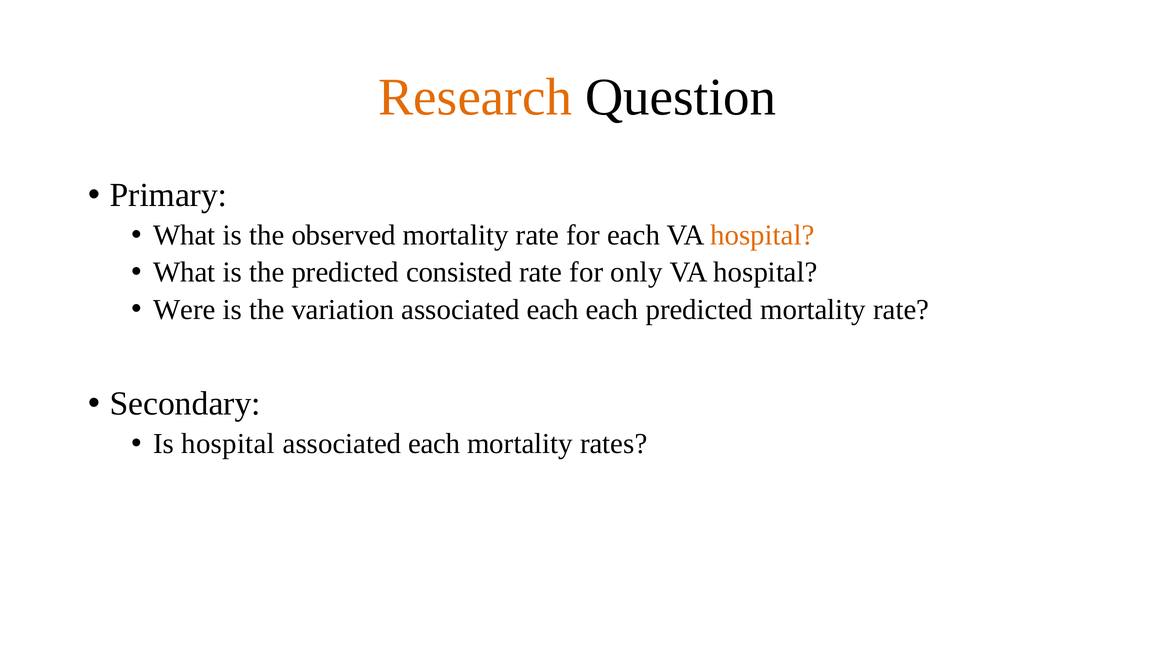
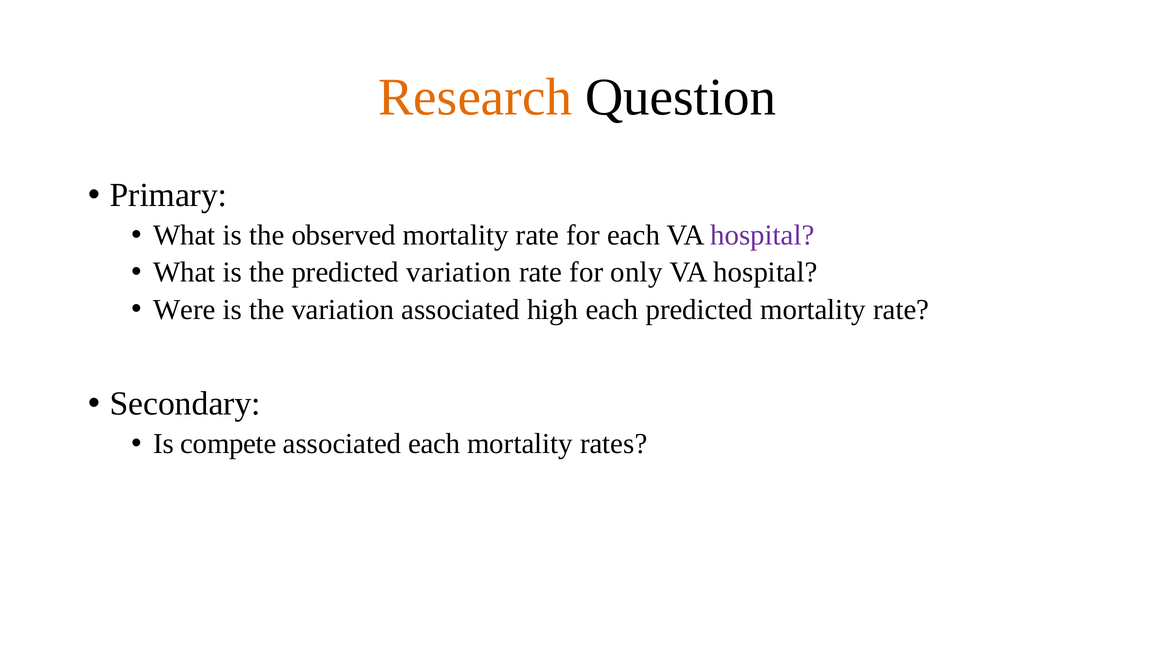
hospital colour: orange -> purple (762, 235)
predicted consisted: consisted -> variation (459, 272)
variation associated each: each -> high (553, 309)
Is hospital: hospital -> compete (228, 443)
